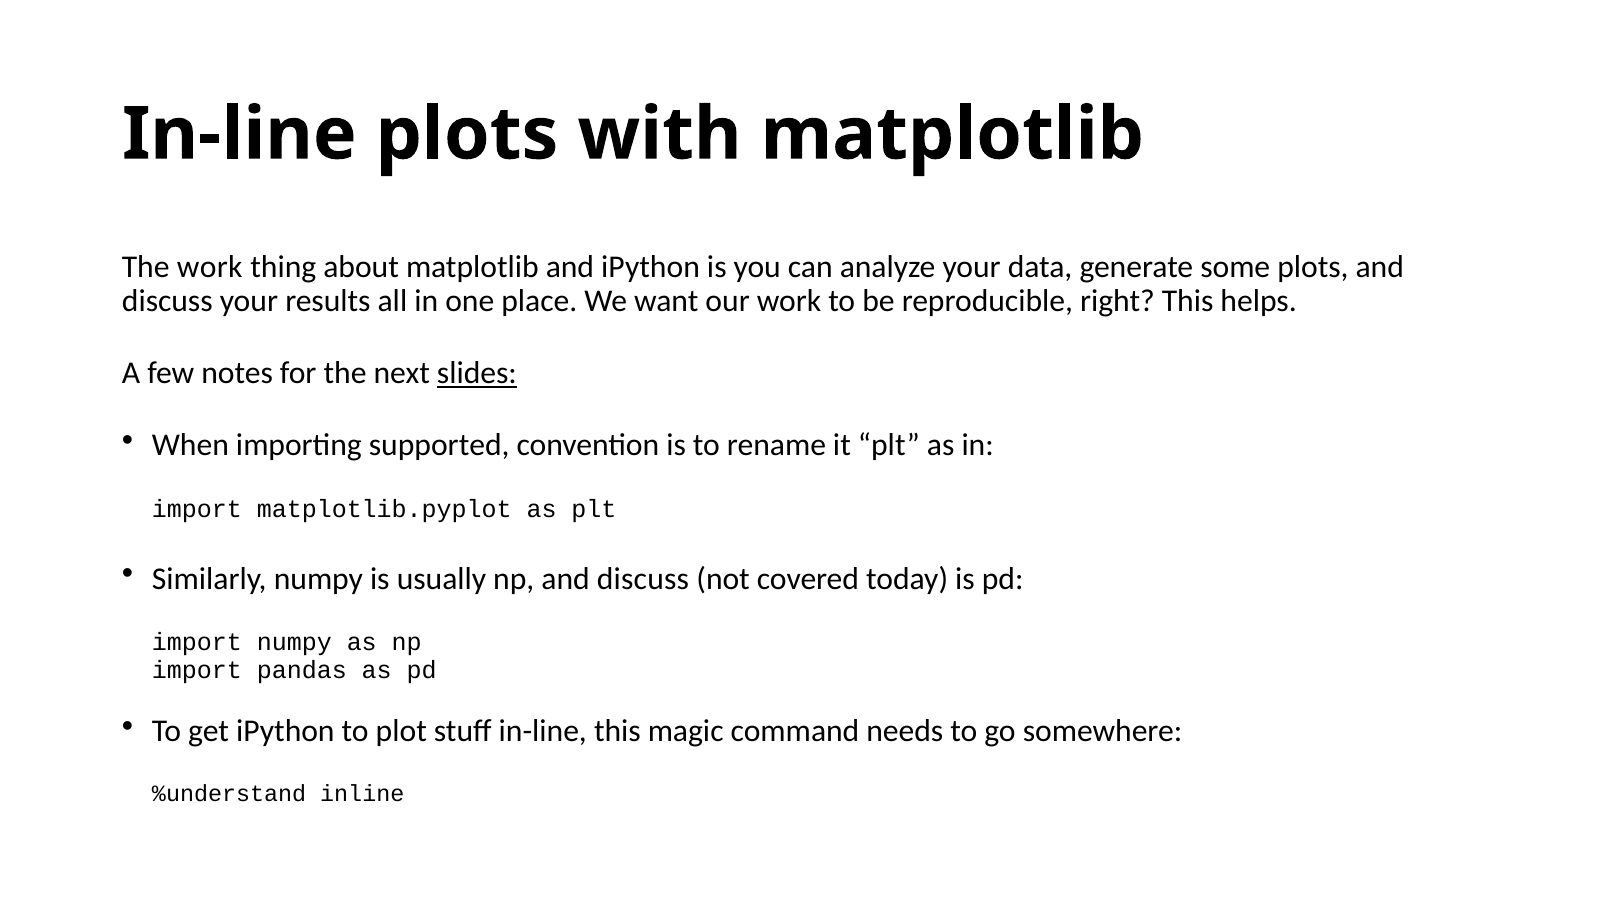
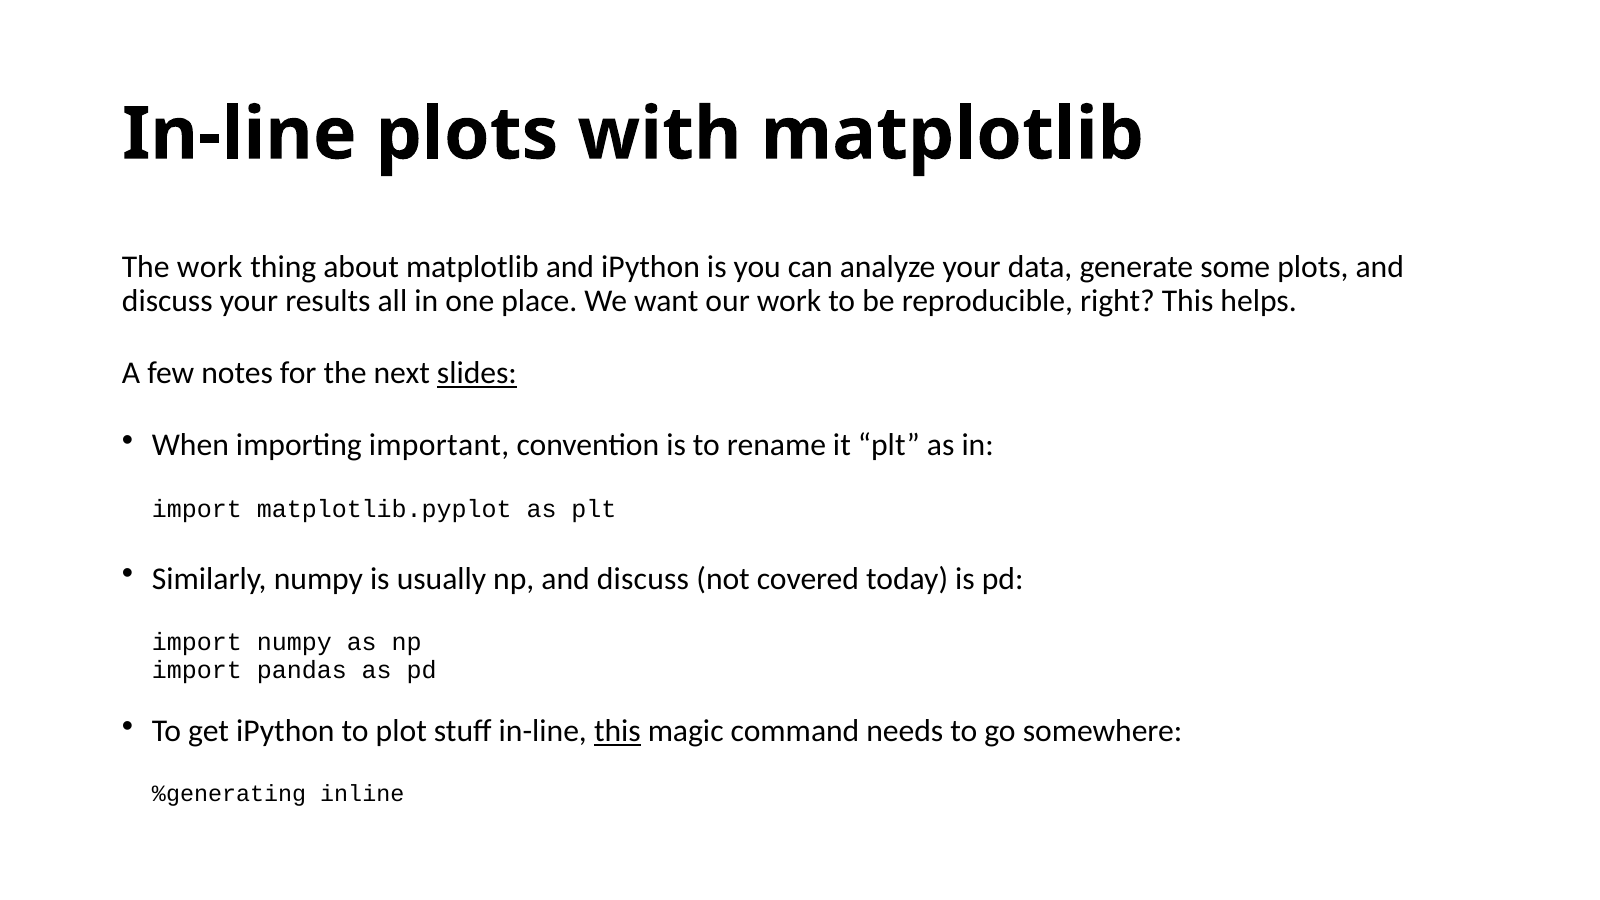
supported: supported -> important (439, 445)
this underline: none -> present (617, 731)
%understand: %understand -> %generating (229, 794)
